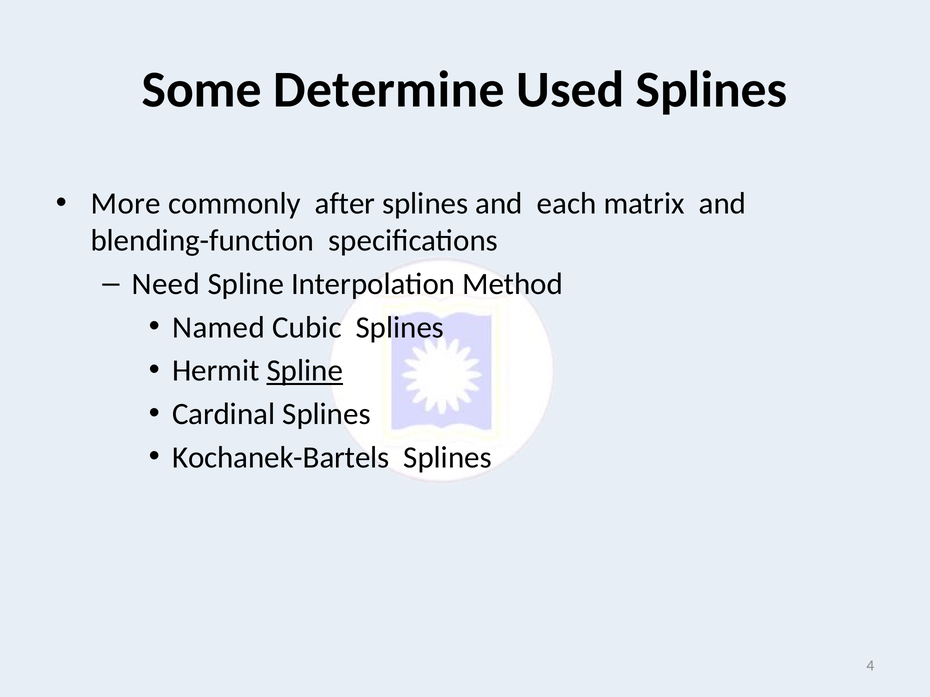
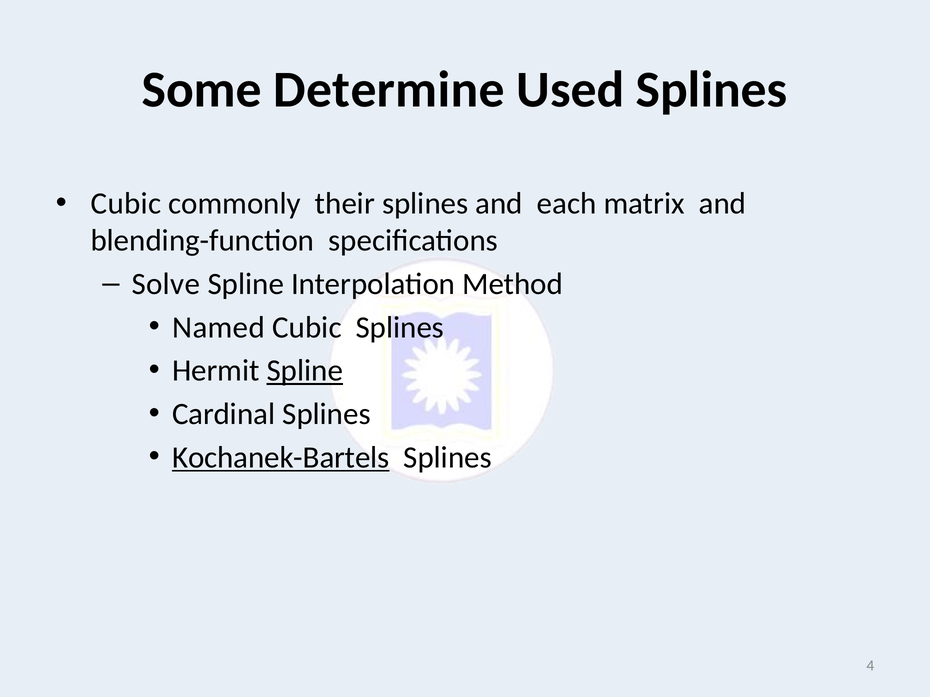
More: More -> Cubic (126, 204)
after: after -> their (345, 204)
Need: Need -> Solve (166, 284)
Kochanek-Bartels underline: none -> present (281, 458)
